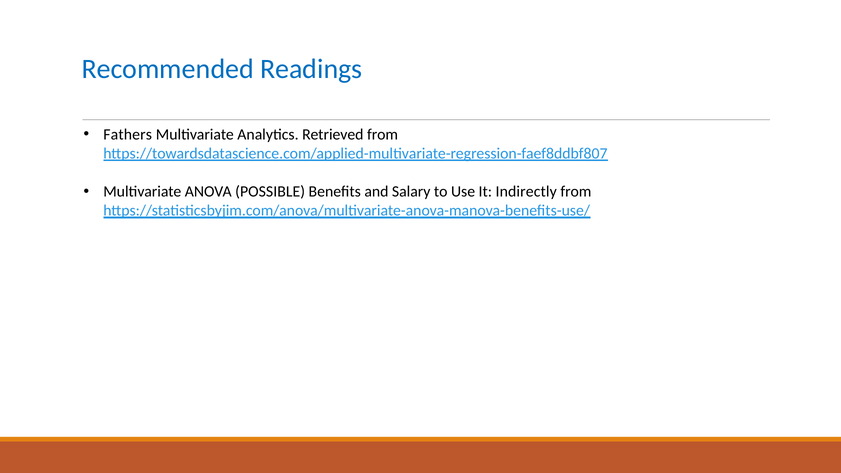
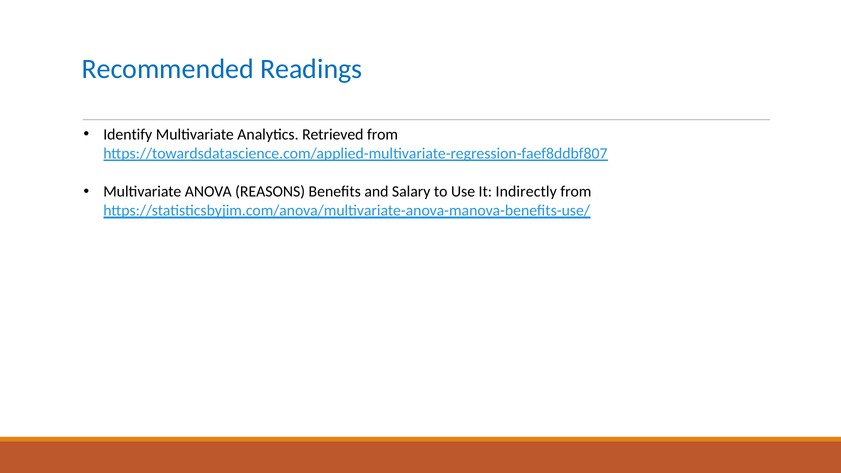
Fathers: Fathers -> Identify (128, 135)
POSSIBLE: POSSIBLE -> REASONS (270, 192)
